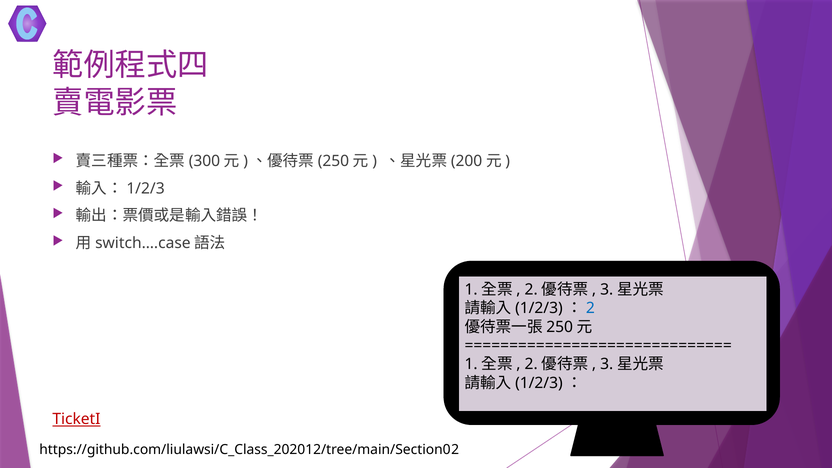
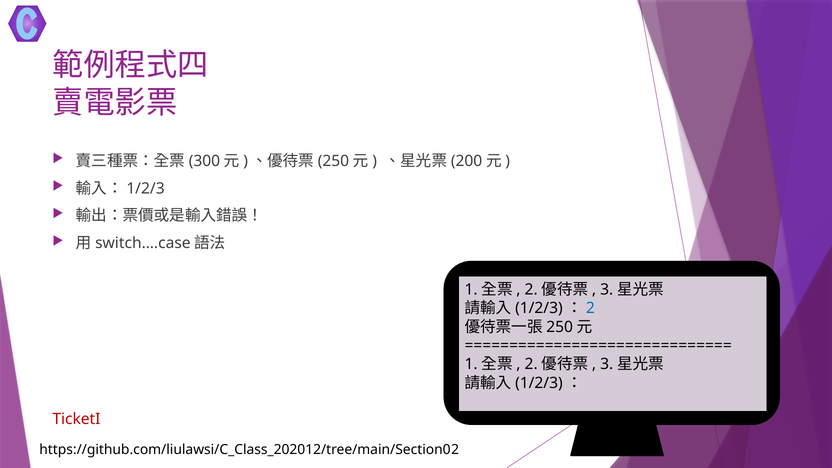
TicketI underline: present -> none (76, 419)
